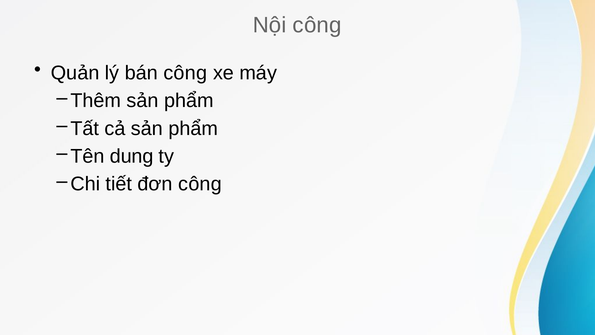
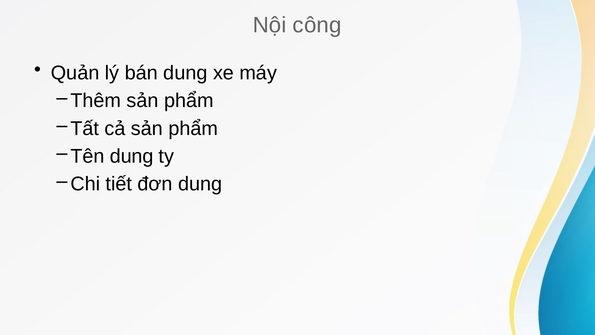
bán công: công -> dung (185, 73)
đơn công: công -> dung (200, 184)
